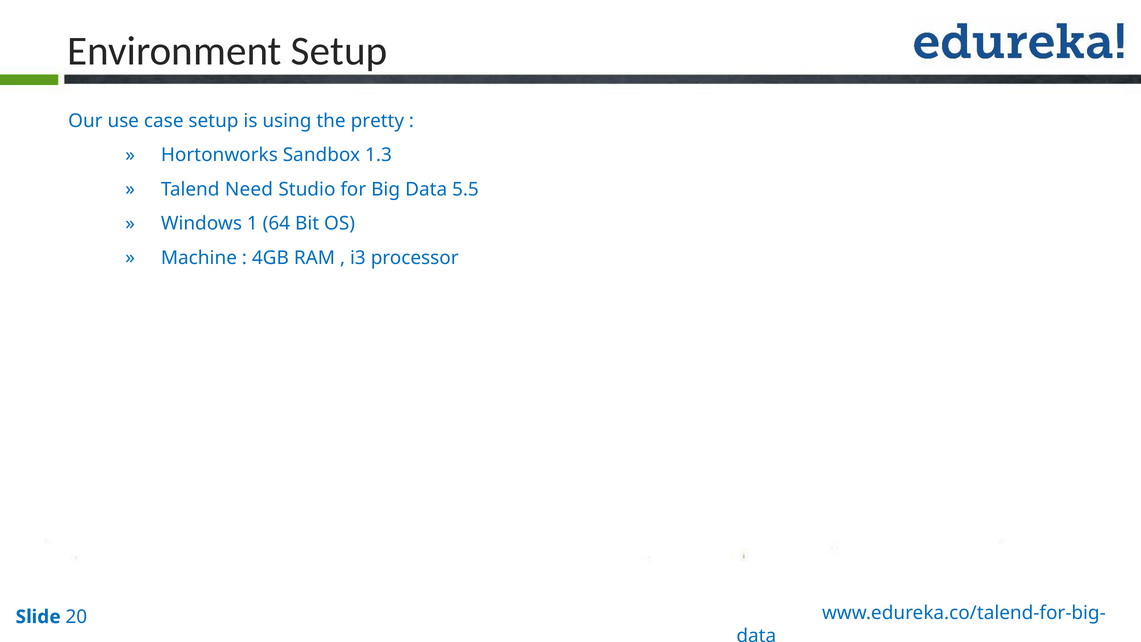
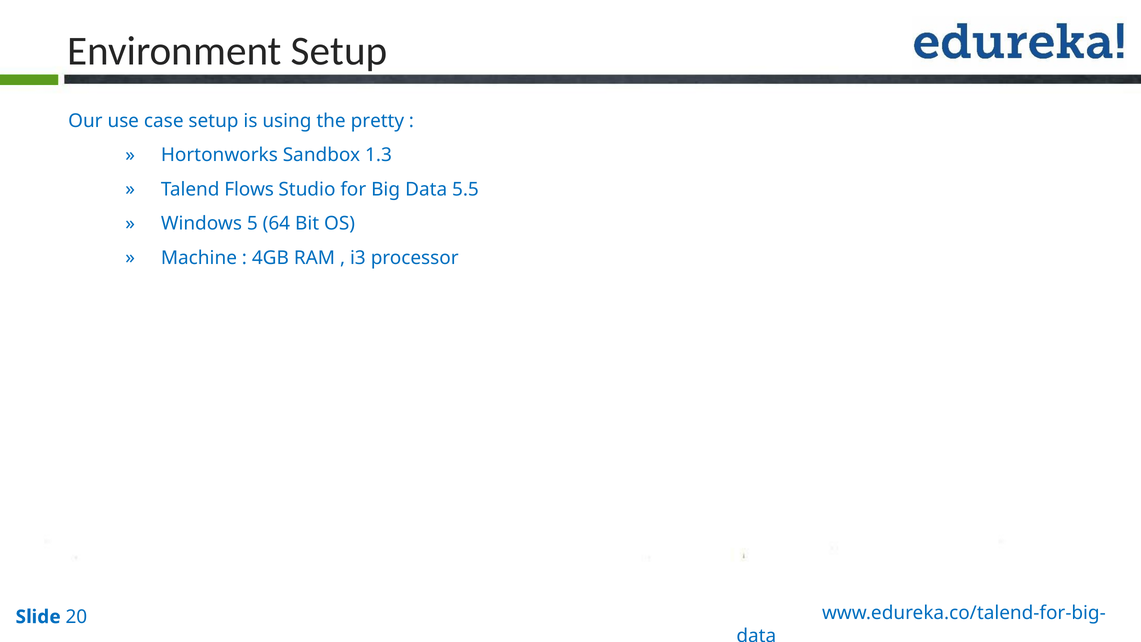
Need: Need -> Flows (249, 189)
1: 1 -> 5 (252, 224)
